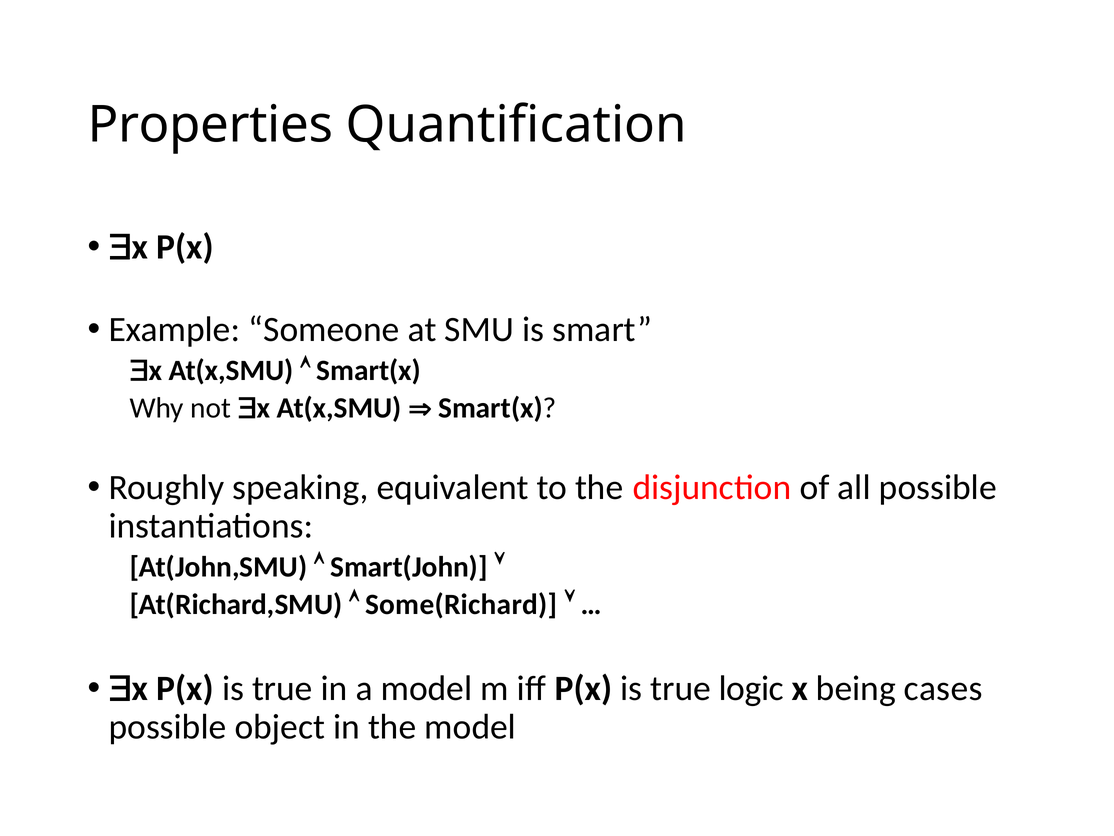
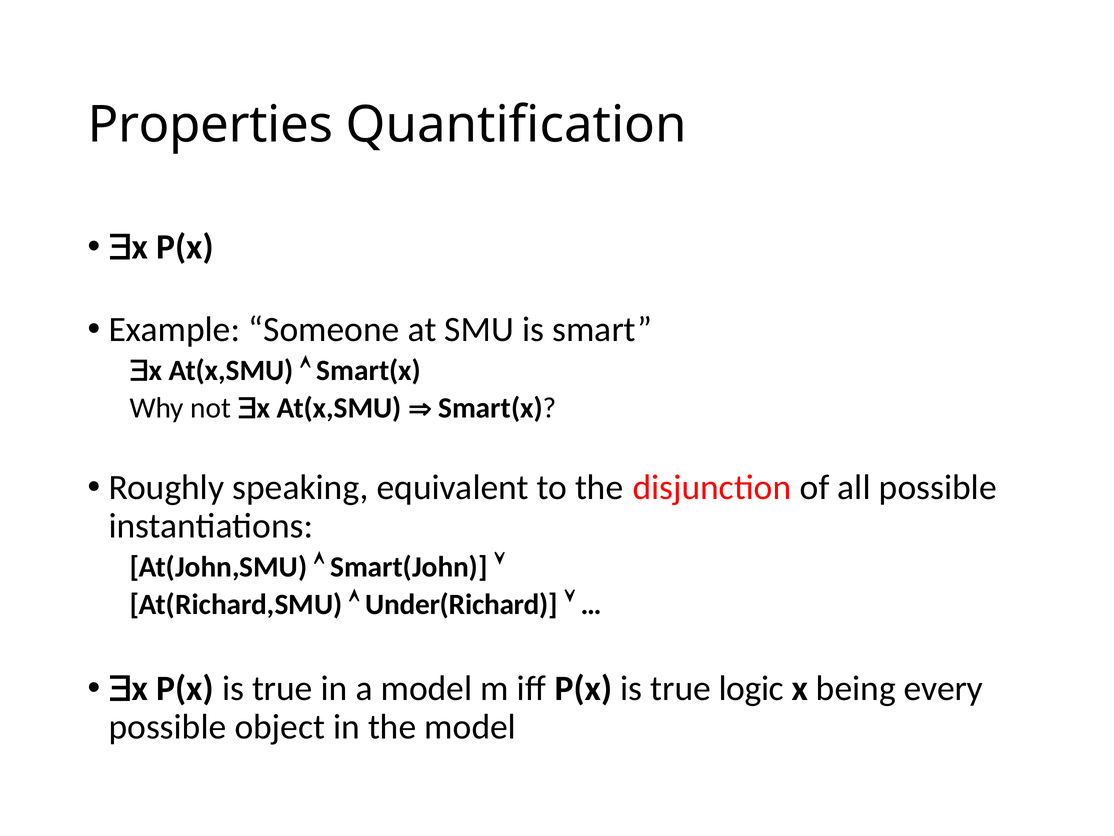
Some(Richard: Some(Richard -> Under(Richard (462, 604)
cases: cases -> every (943, 688)
